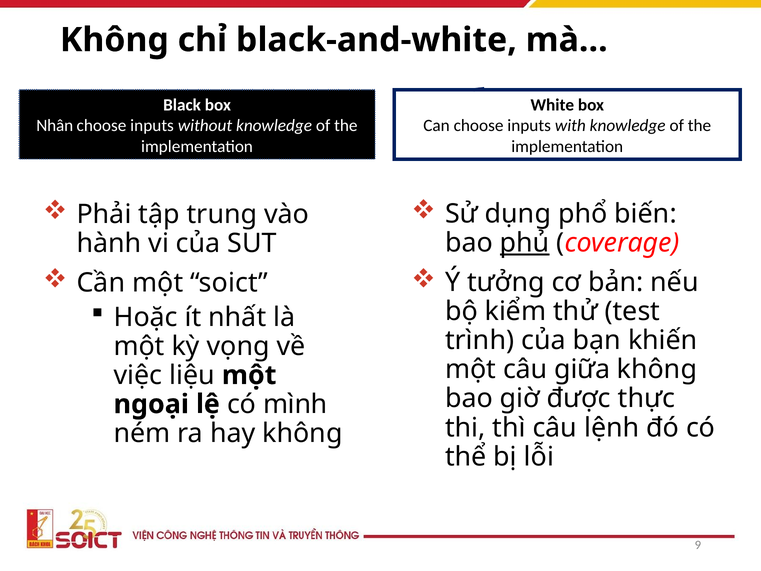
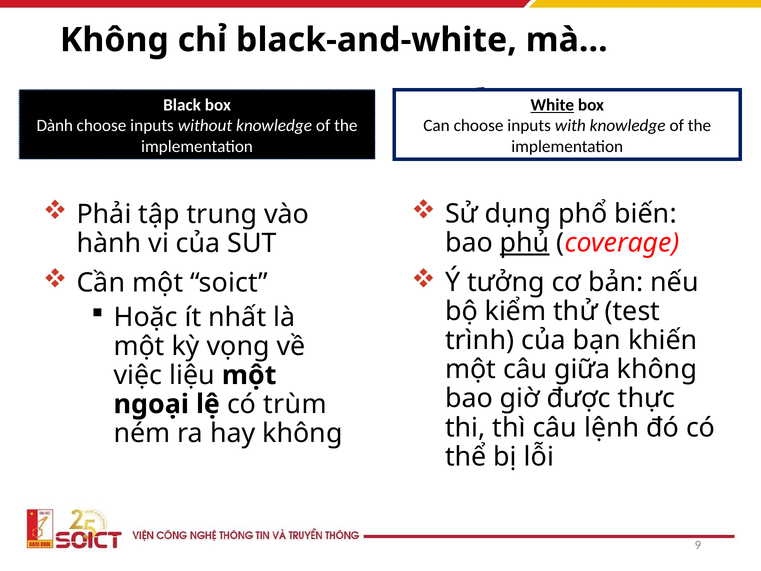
White underline: none -> present (552, 105)
Nhân: Nhân -> Dành (55, 126)
mình: mình -> trùm (295, 404)
